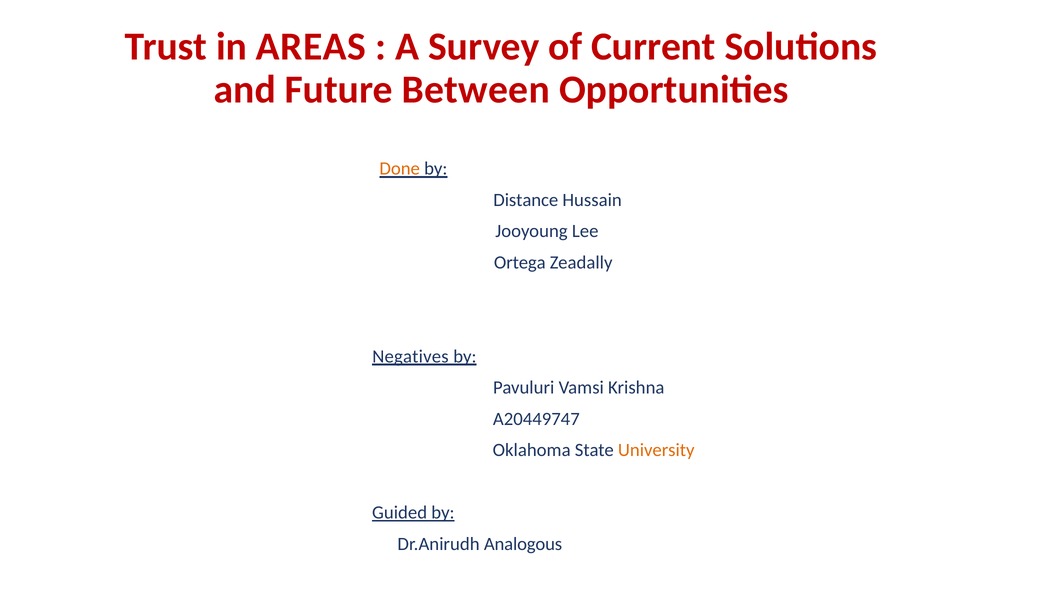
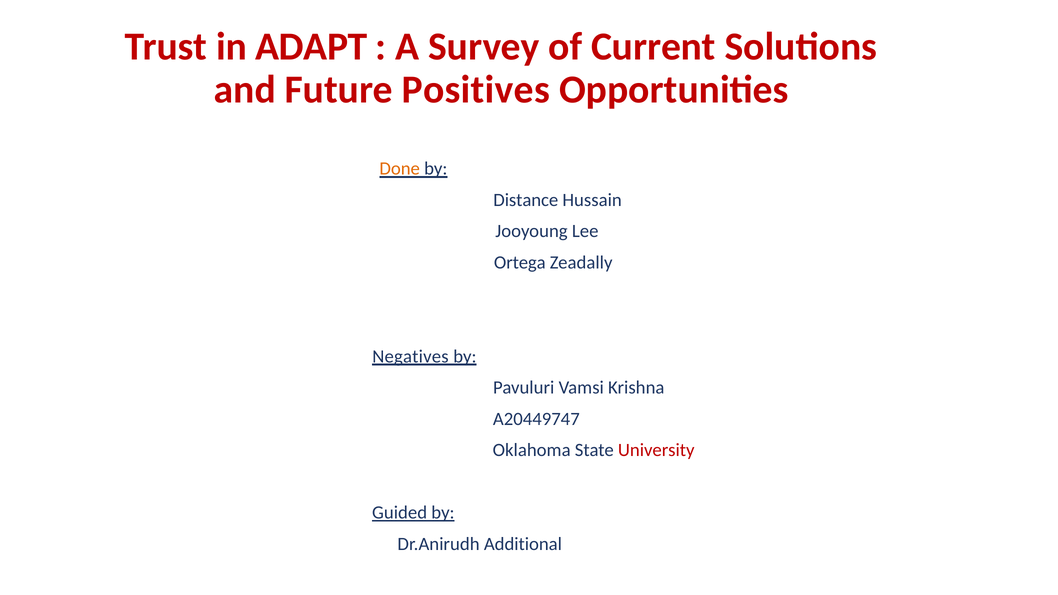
AREAS: AREAS -> ADAPT (311, 47)
Between: Between -> Positives (476, 90)
University colour: orange -> red (656, 450)
Analogous: Analogous -> Additional (523, 544)
